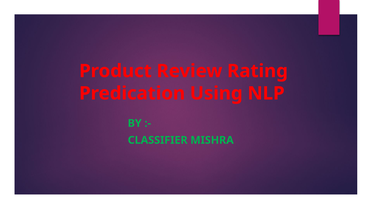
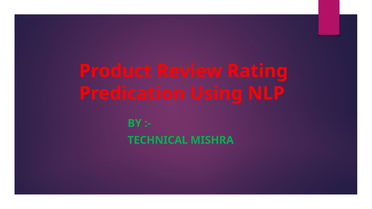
CLASSIFIER: CLASSIFIER -> TECHNICAL (158, 140)
